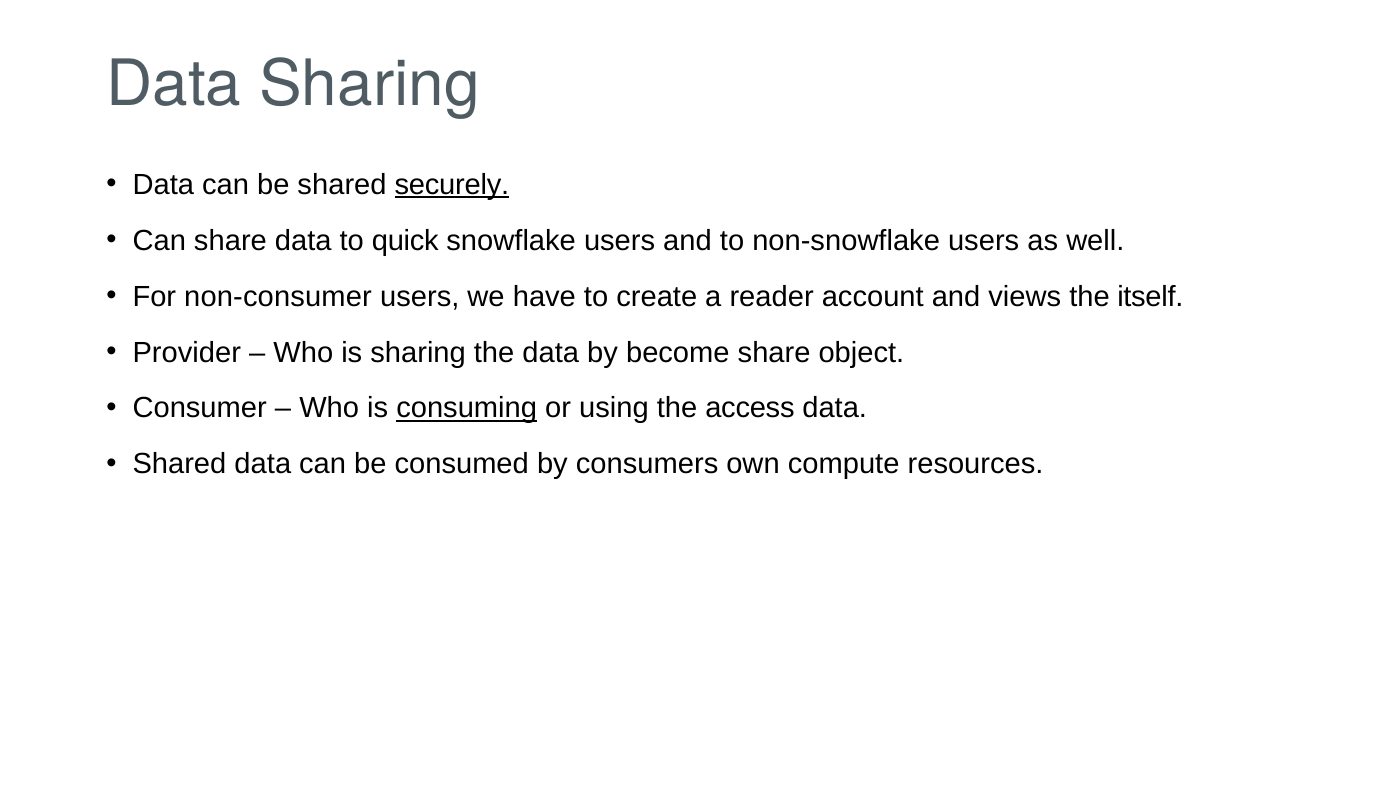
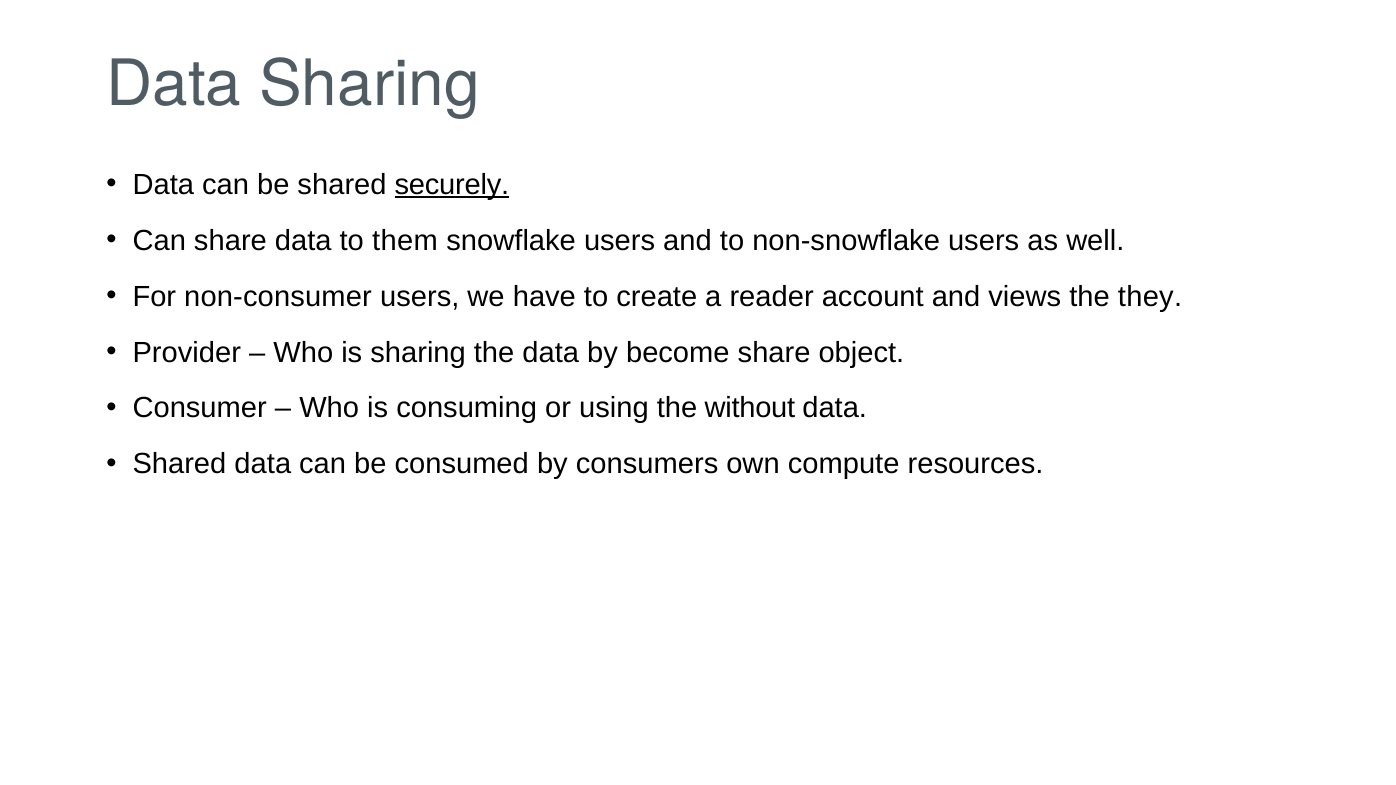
quick: quick -> them (405, 241)
itself: itself -> they (1150, 297)
consuming underline: present -> none (467, 408)
access: access -> without (750, 408)
